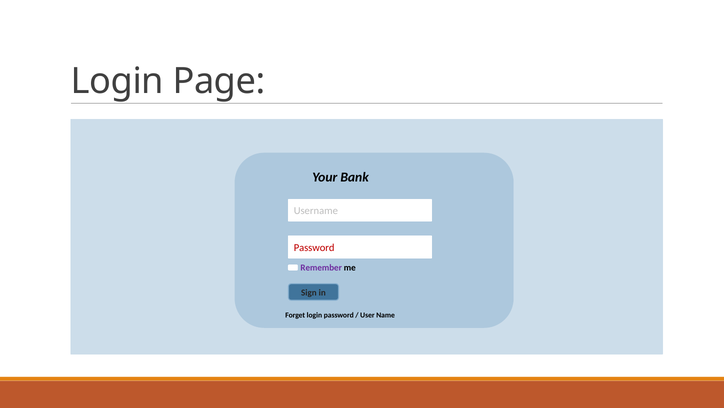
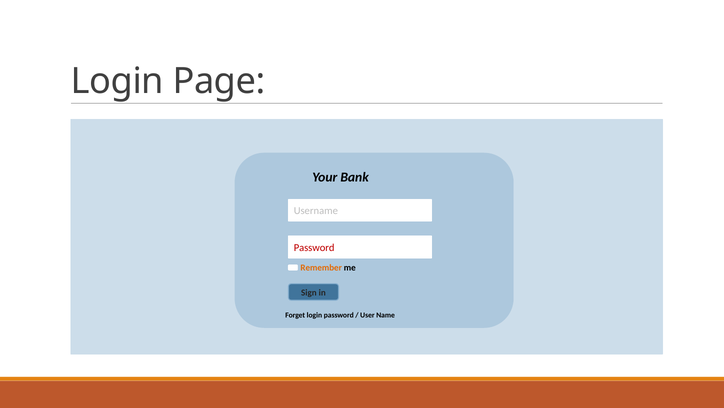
Remember colour: purple -> orange (321, 267)
